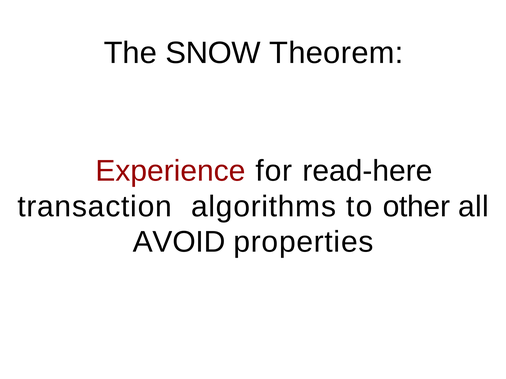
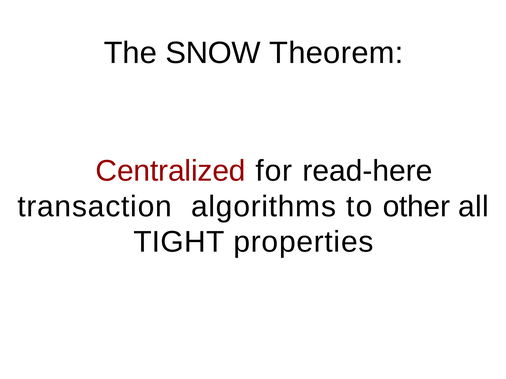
Experience: Experience -> Centralized (171, 171)
AVOID: AVOID -> TIGHT (179, 242)
